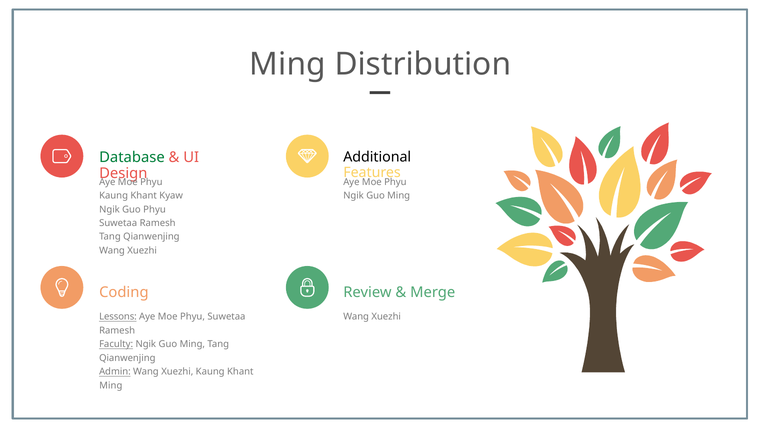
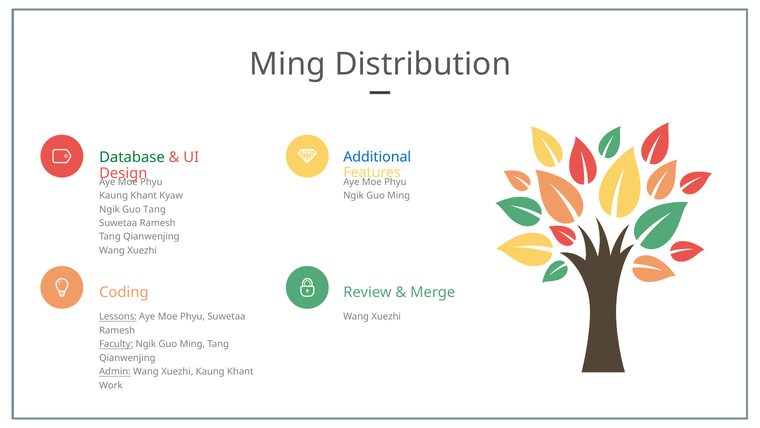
Additional colour: black -> blue (377, 157)
Guo Phyu: Phyu -> Tang (155, 209)
Ming: Ming -> Work (111, 385)
